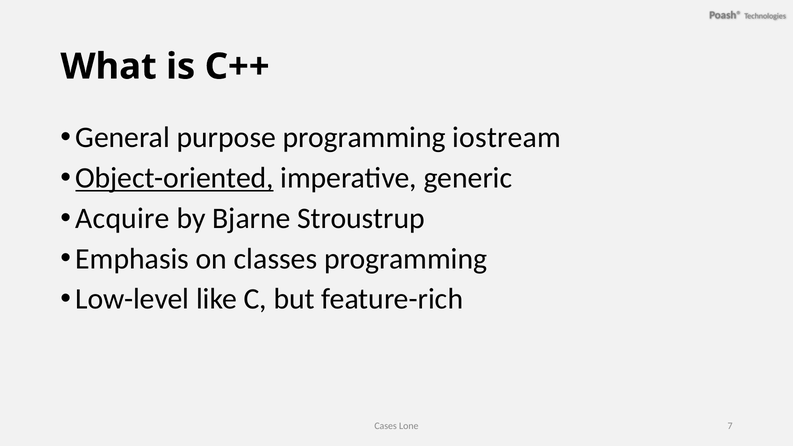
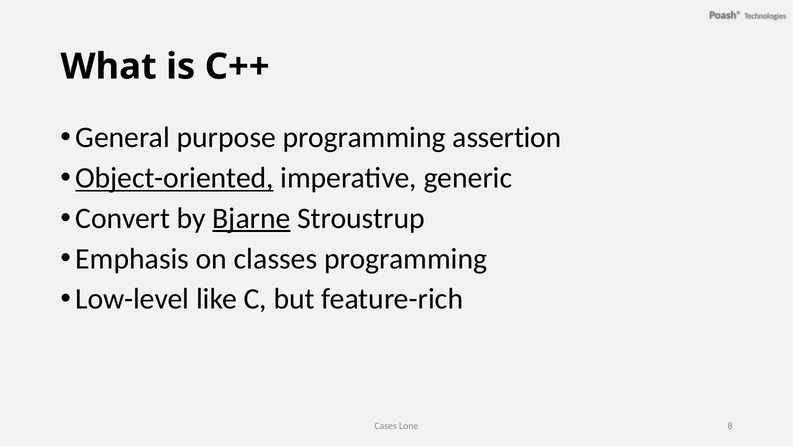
iostream: iostream -> assertion (507, 138)
Acquire: Acquire -> Convert (123, 218)
Bjarne underline: none -> present (251, 218)
7: 7 -> 8 (730, 426)
